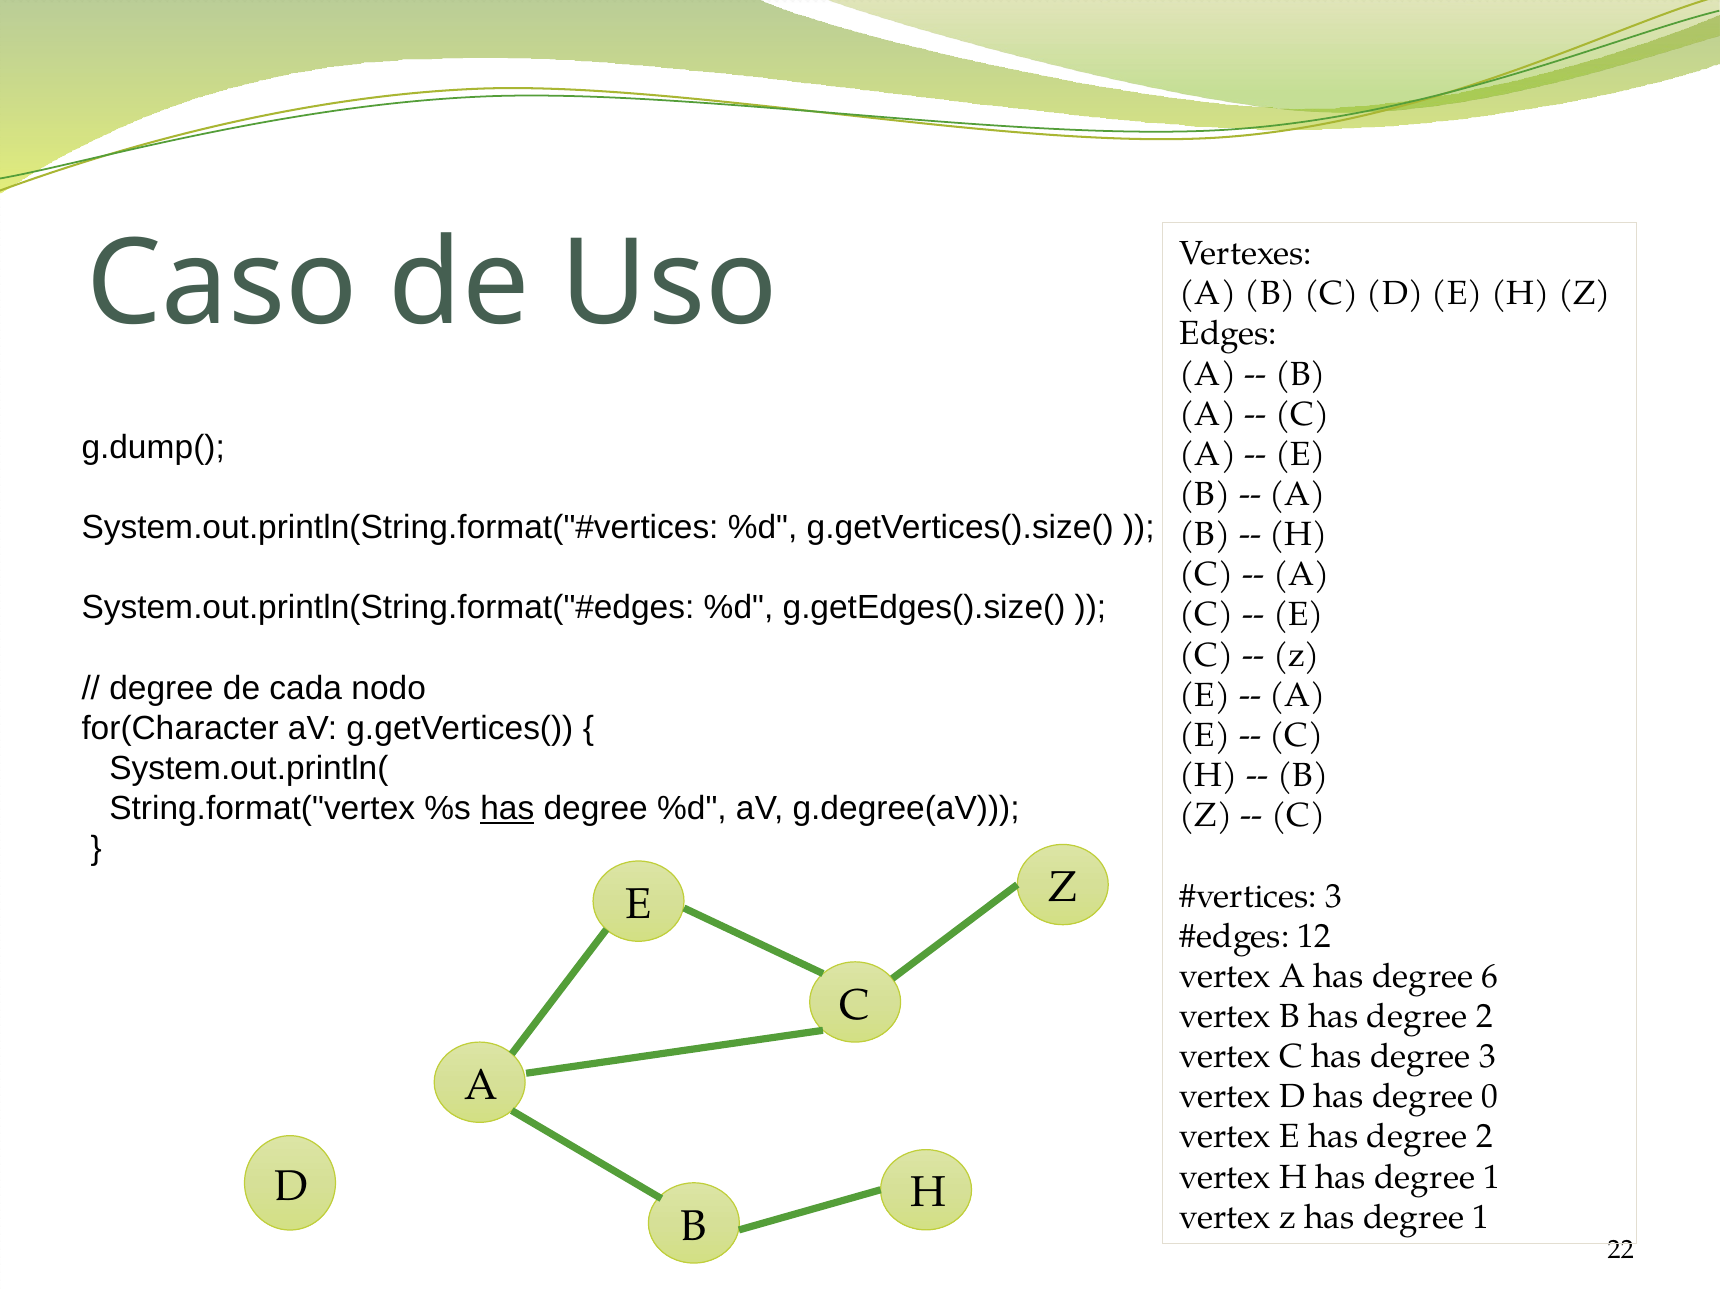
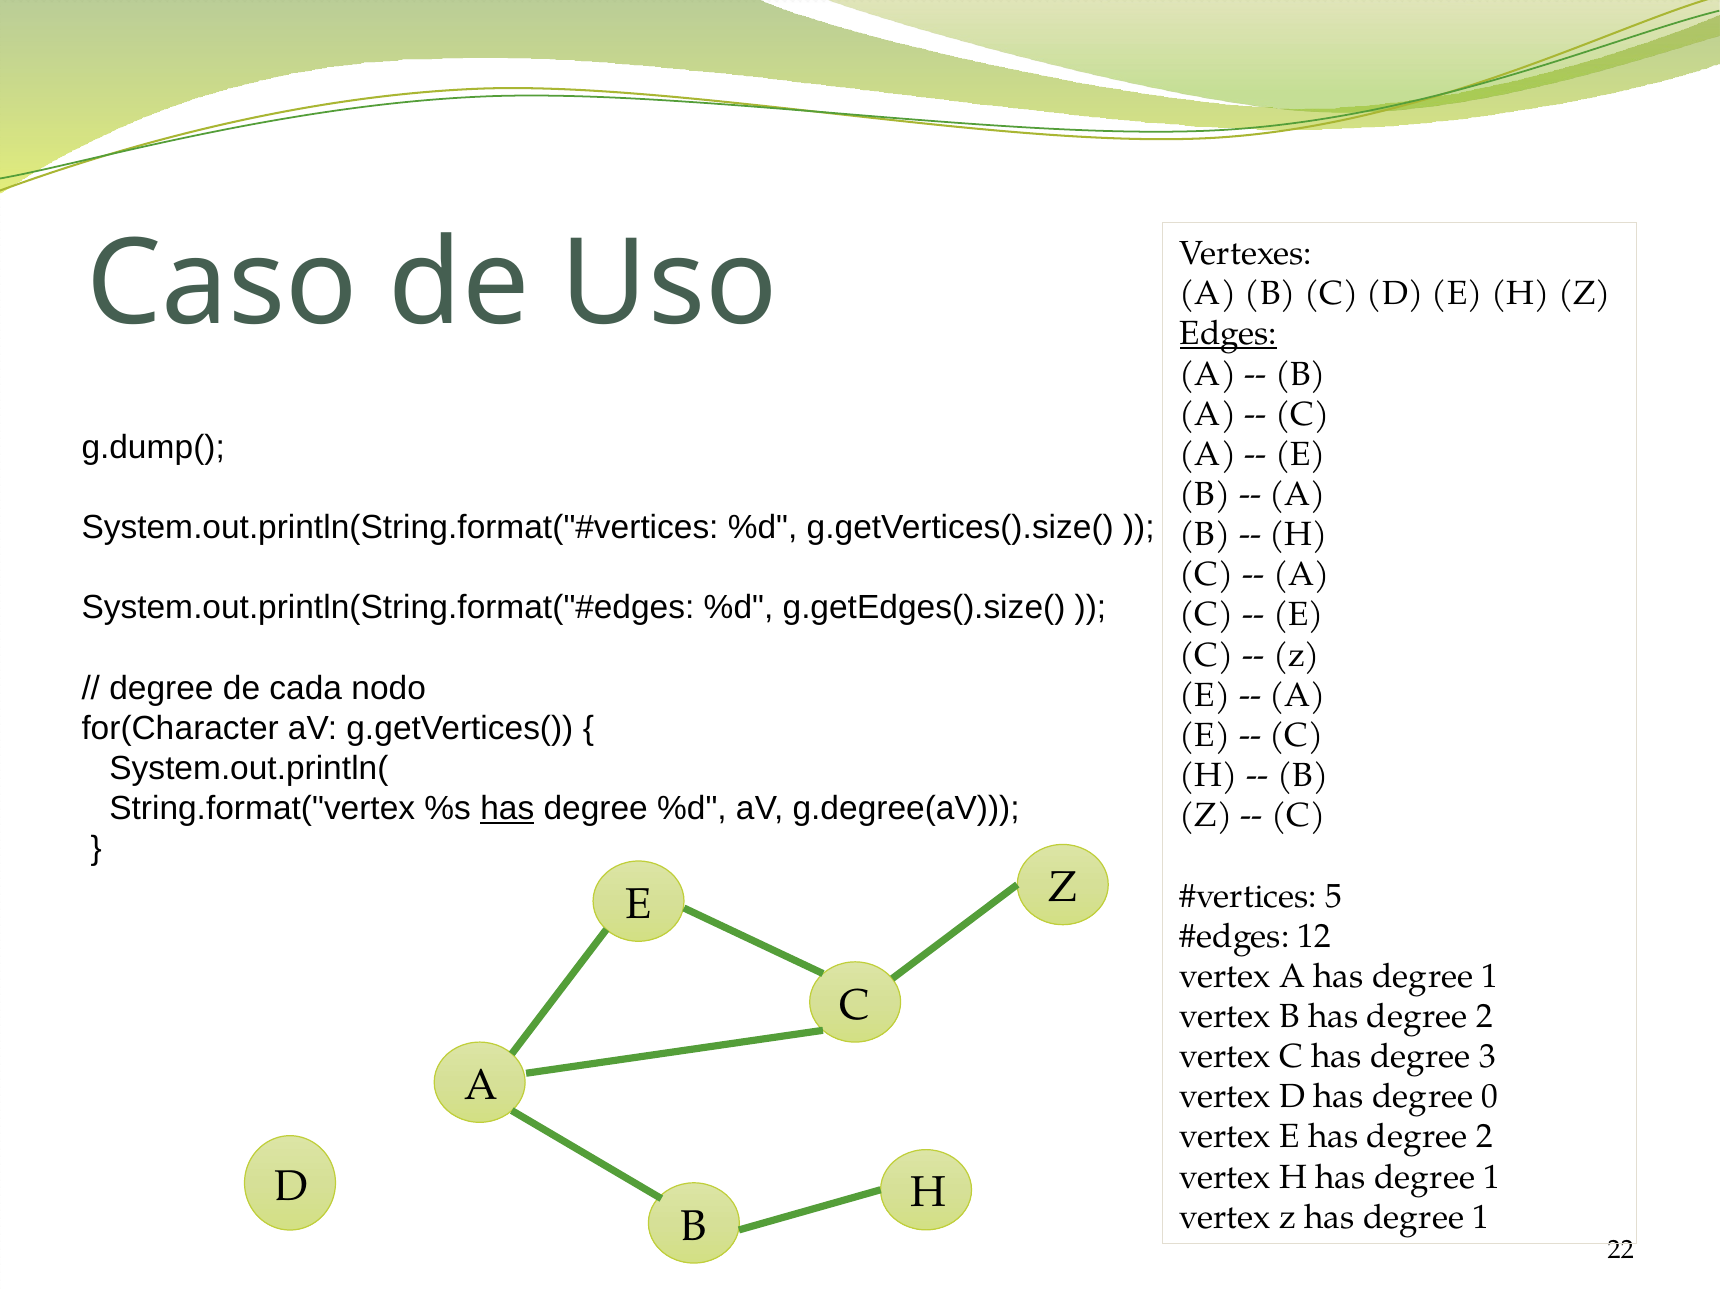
Edges underline: none -> present (1229, 334)
3: 3 -> 5 (1334, 896)
A has degree 6: 6 -> 1 (1490, 976)
